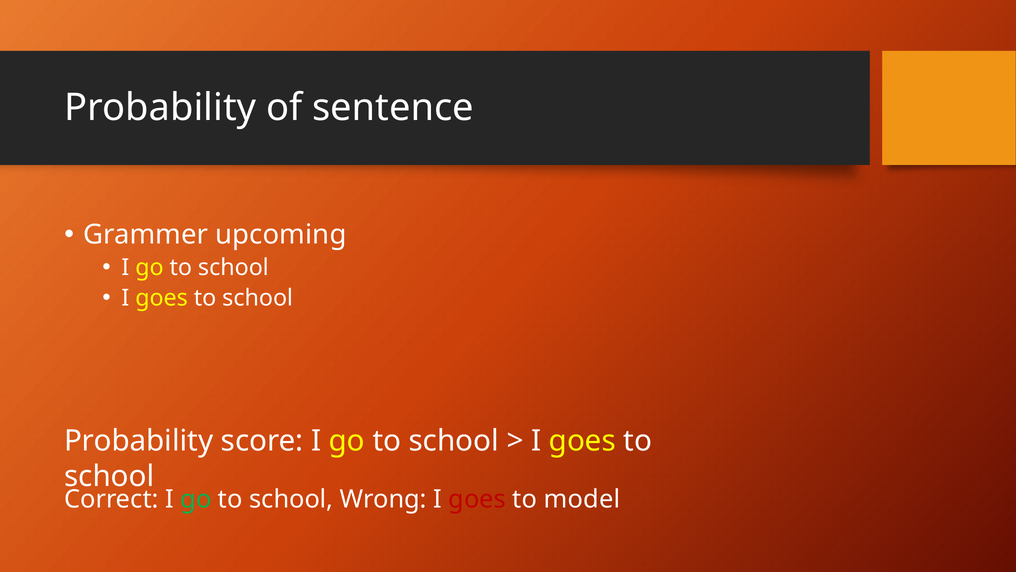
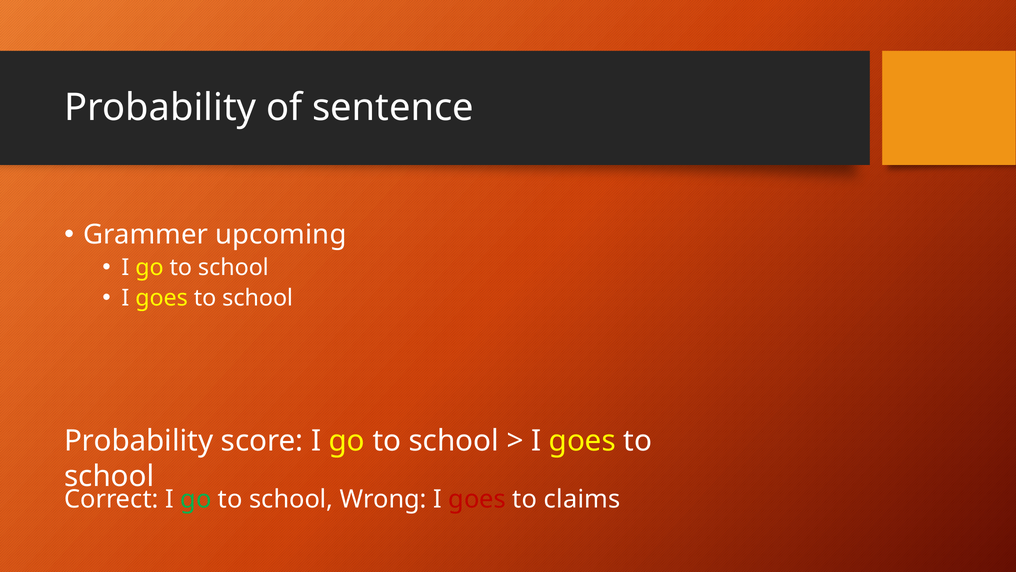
model: model -> claims (582, 499)
